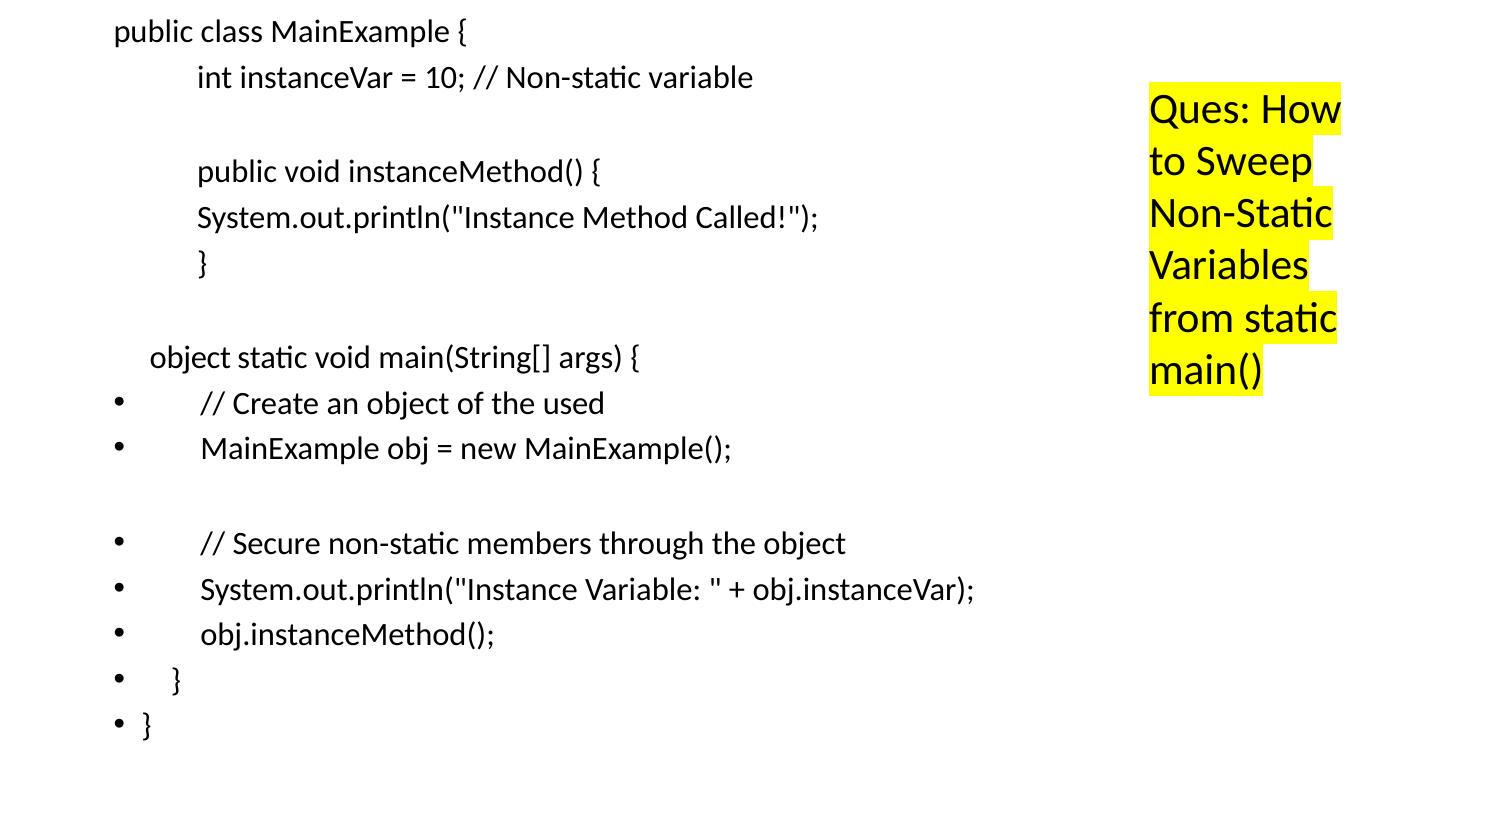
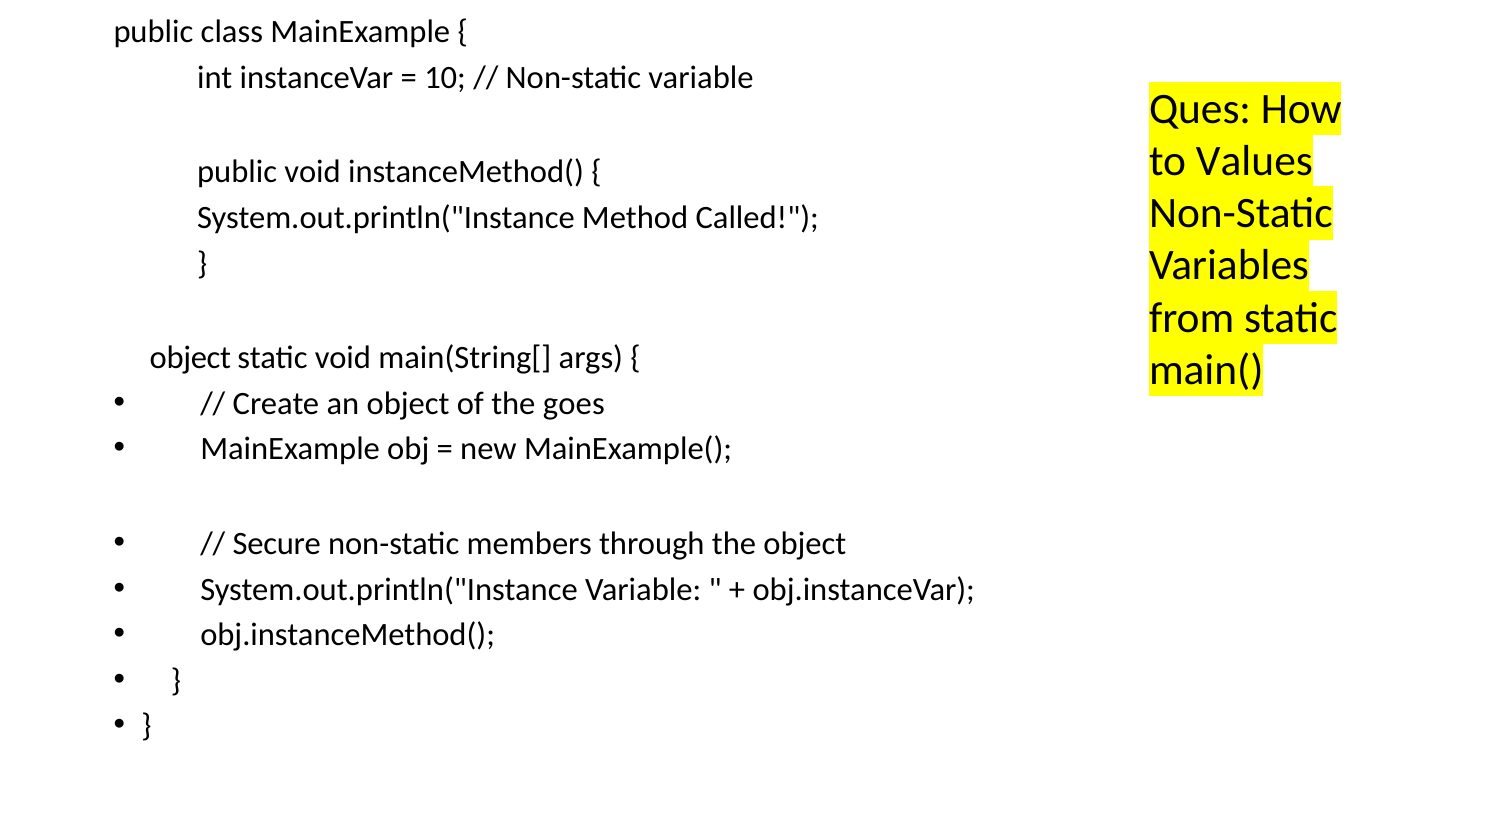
Sweep: Sweep -> Values (1254, 162)
used: used -> goes (574, 404)
